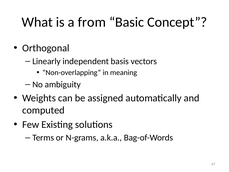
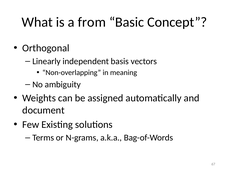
computed: computed -> document (43, 110)
